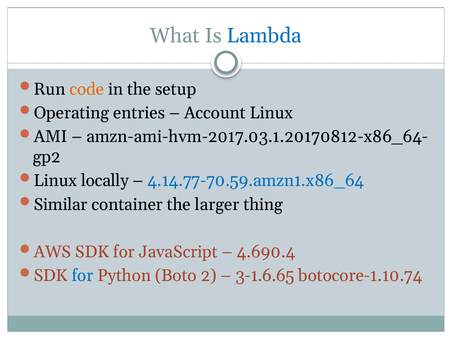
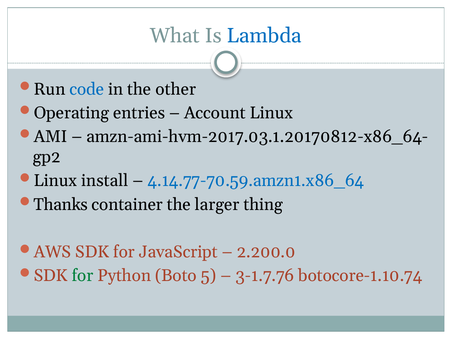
code colour: orange -> blue (87, 89)
setup: setup -> other (176, 89)
locally: locally -> install (105, 181)
Similar: Similar -> Thanks (61, 204)
4.690.4: 4.690.4 -> 2.200.0 (266, 252)
for colour: blue -> green (83, 276)
2: 2 -> 5 (209, 276)
3-1.6.65: 3-1.6.65 -> 3-1.7.76 (265, 276)
